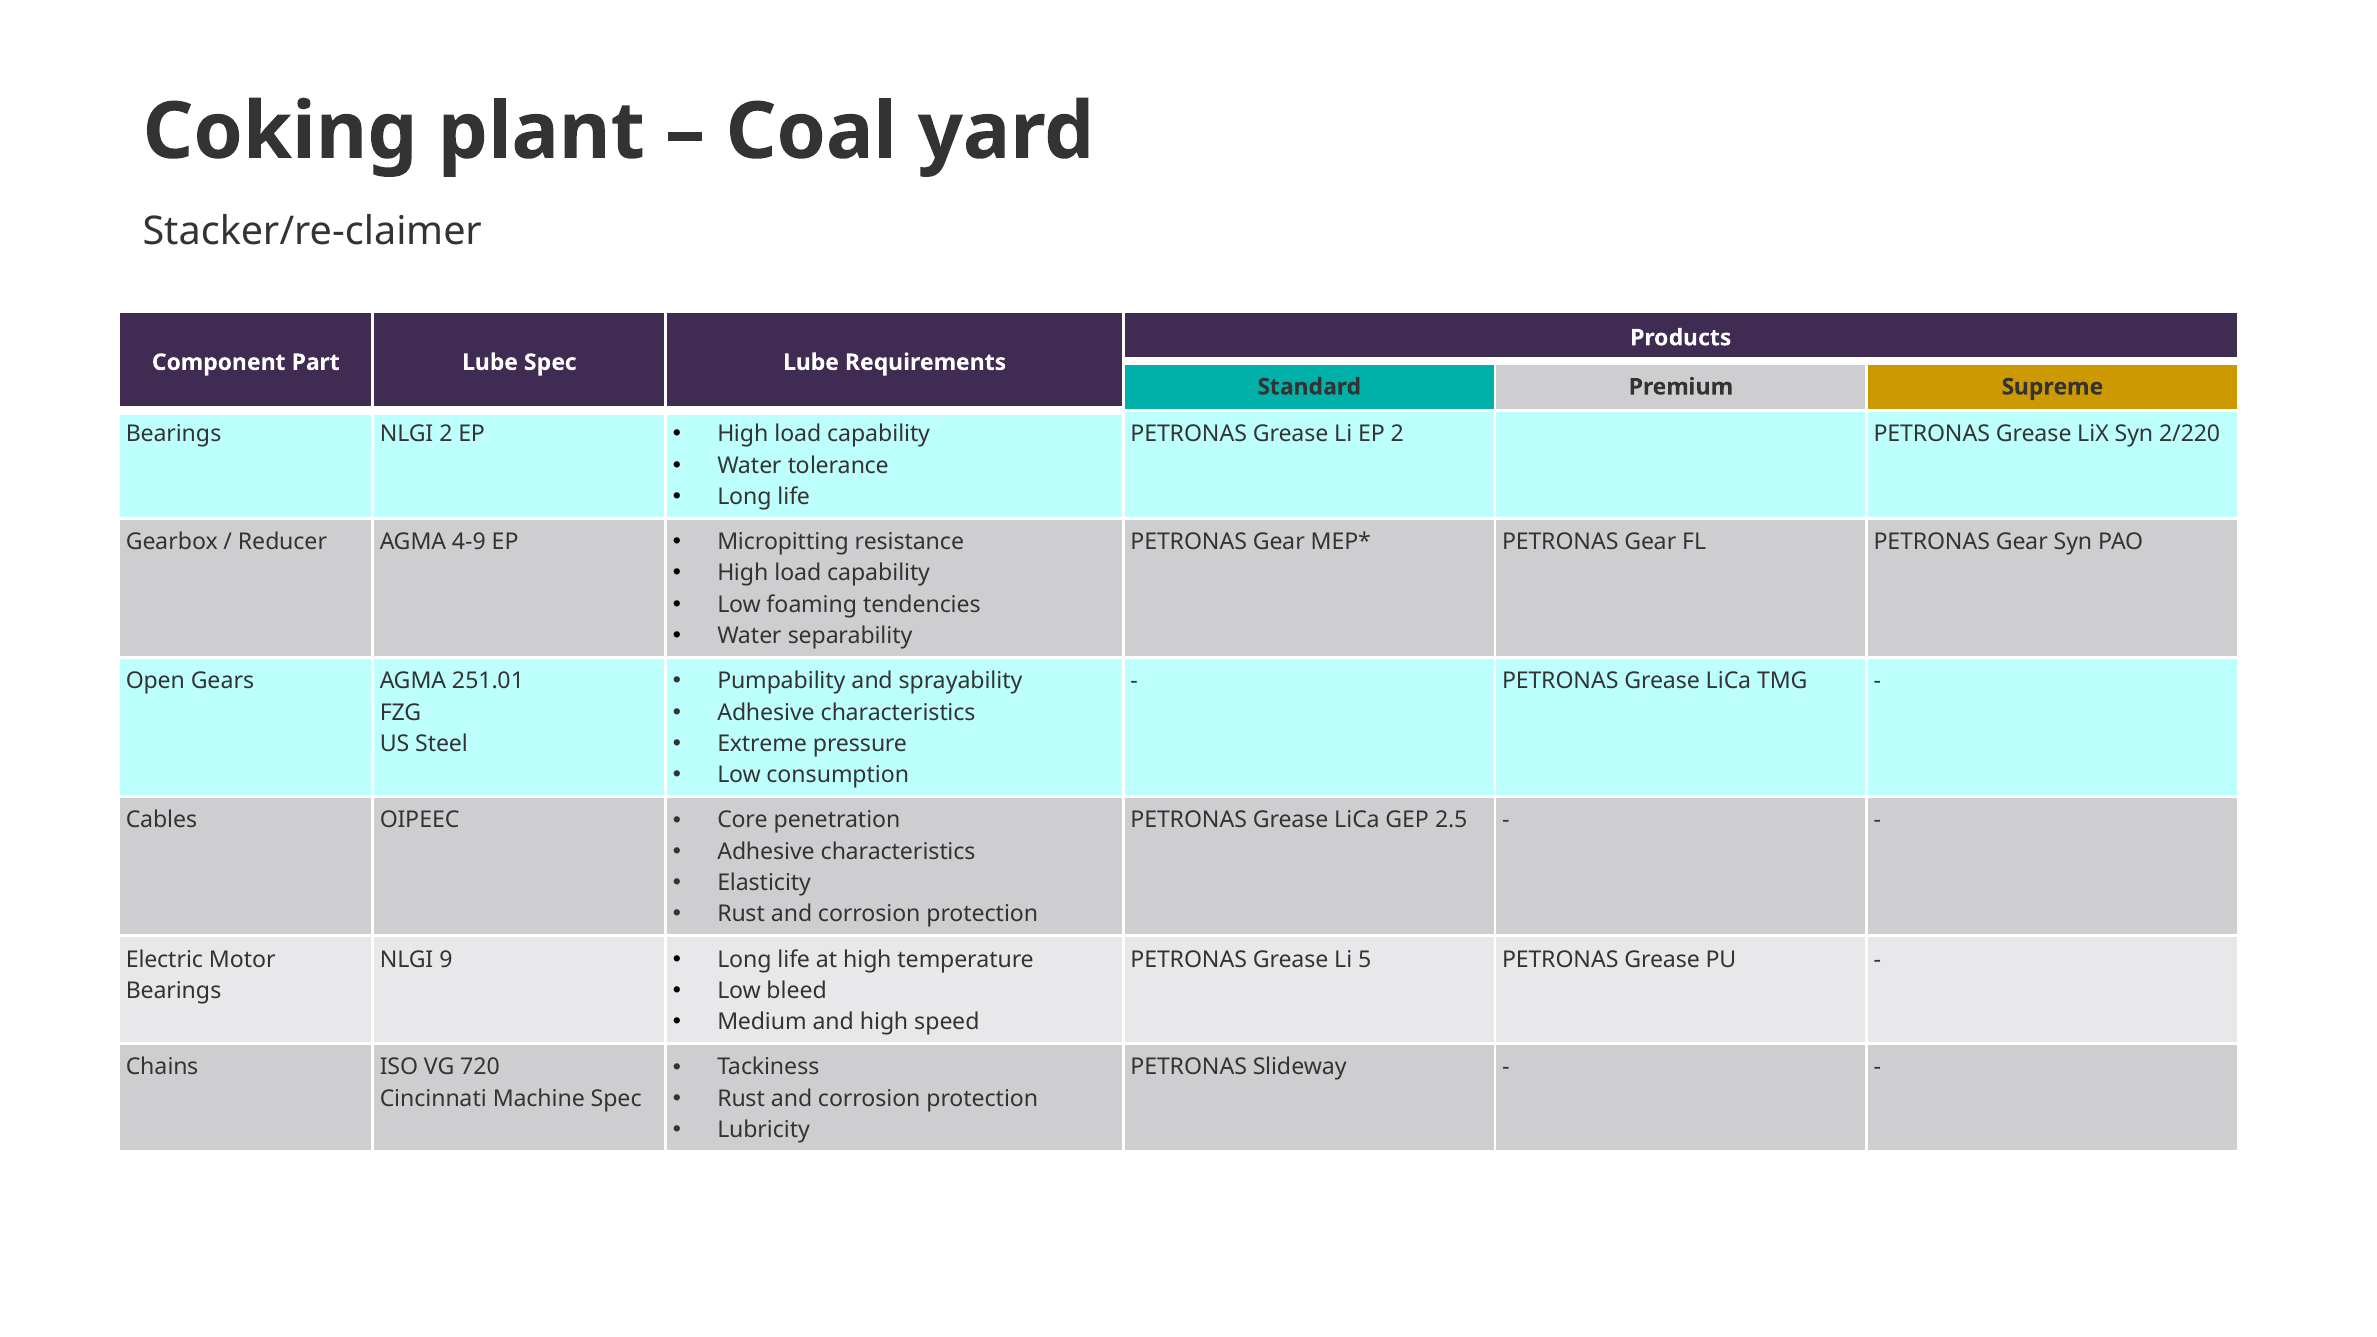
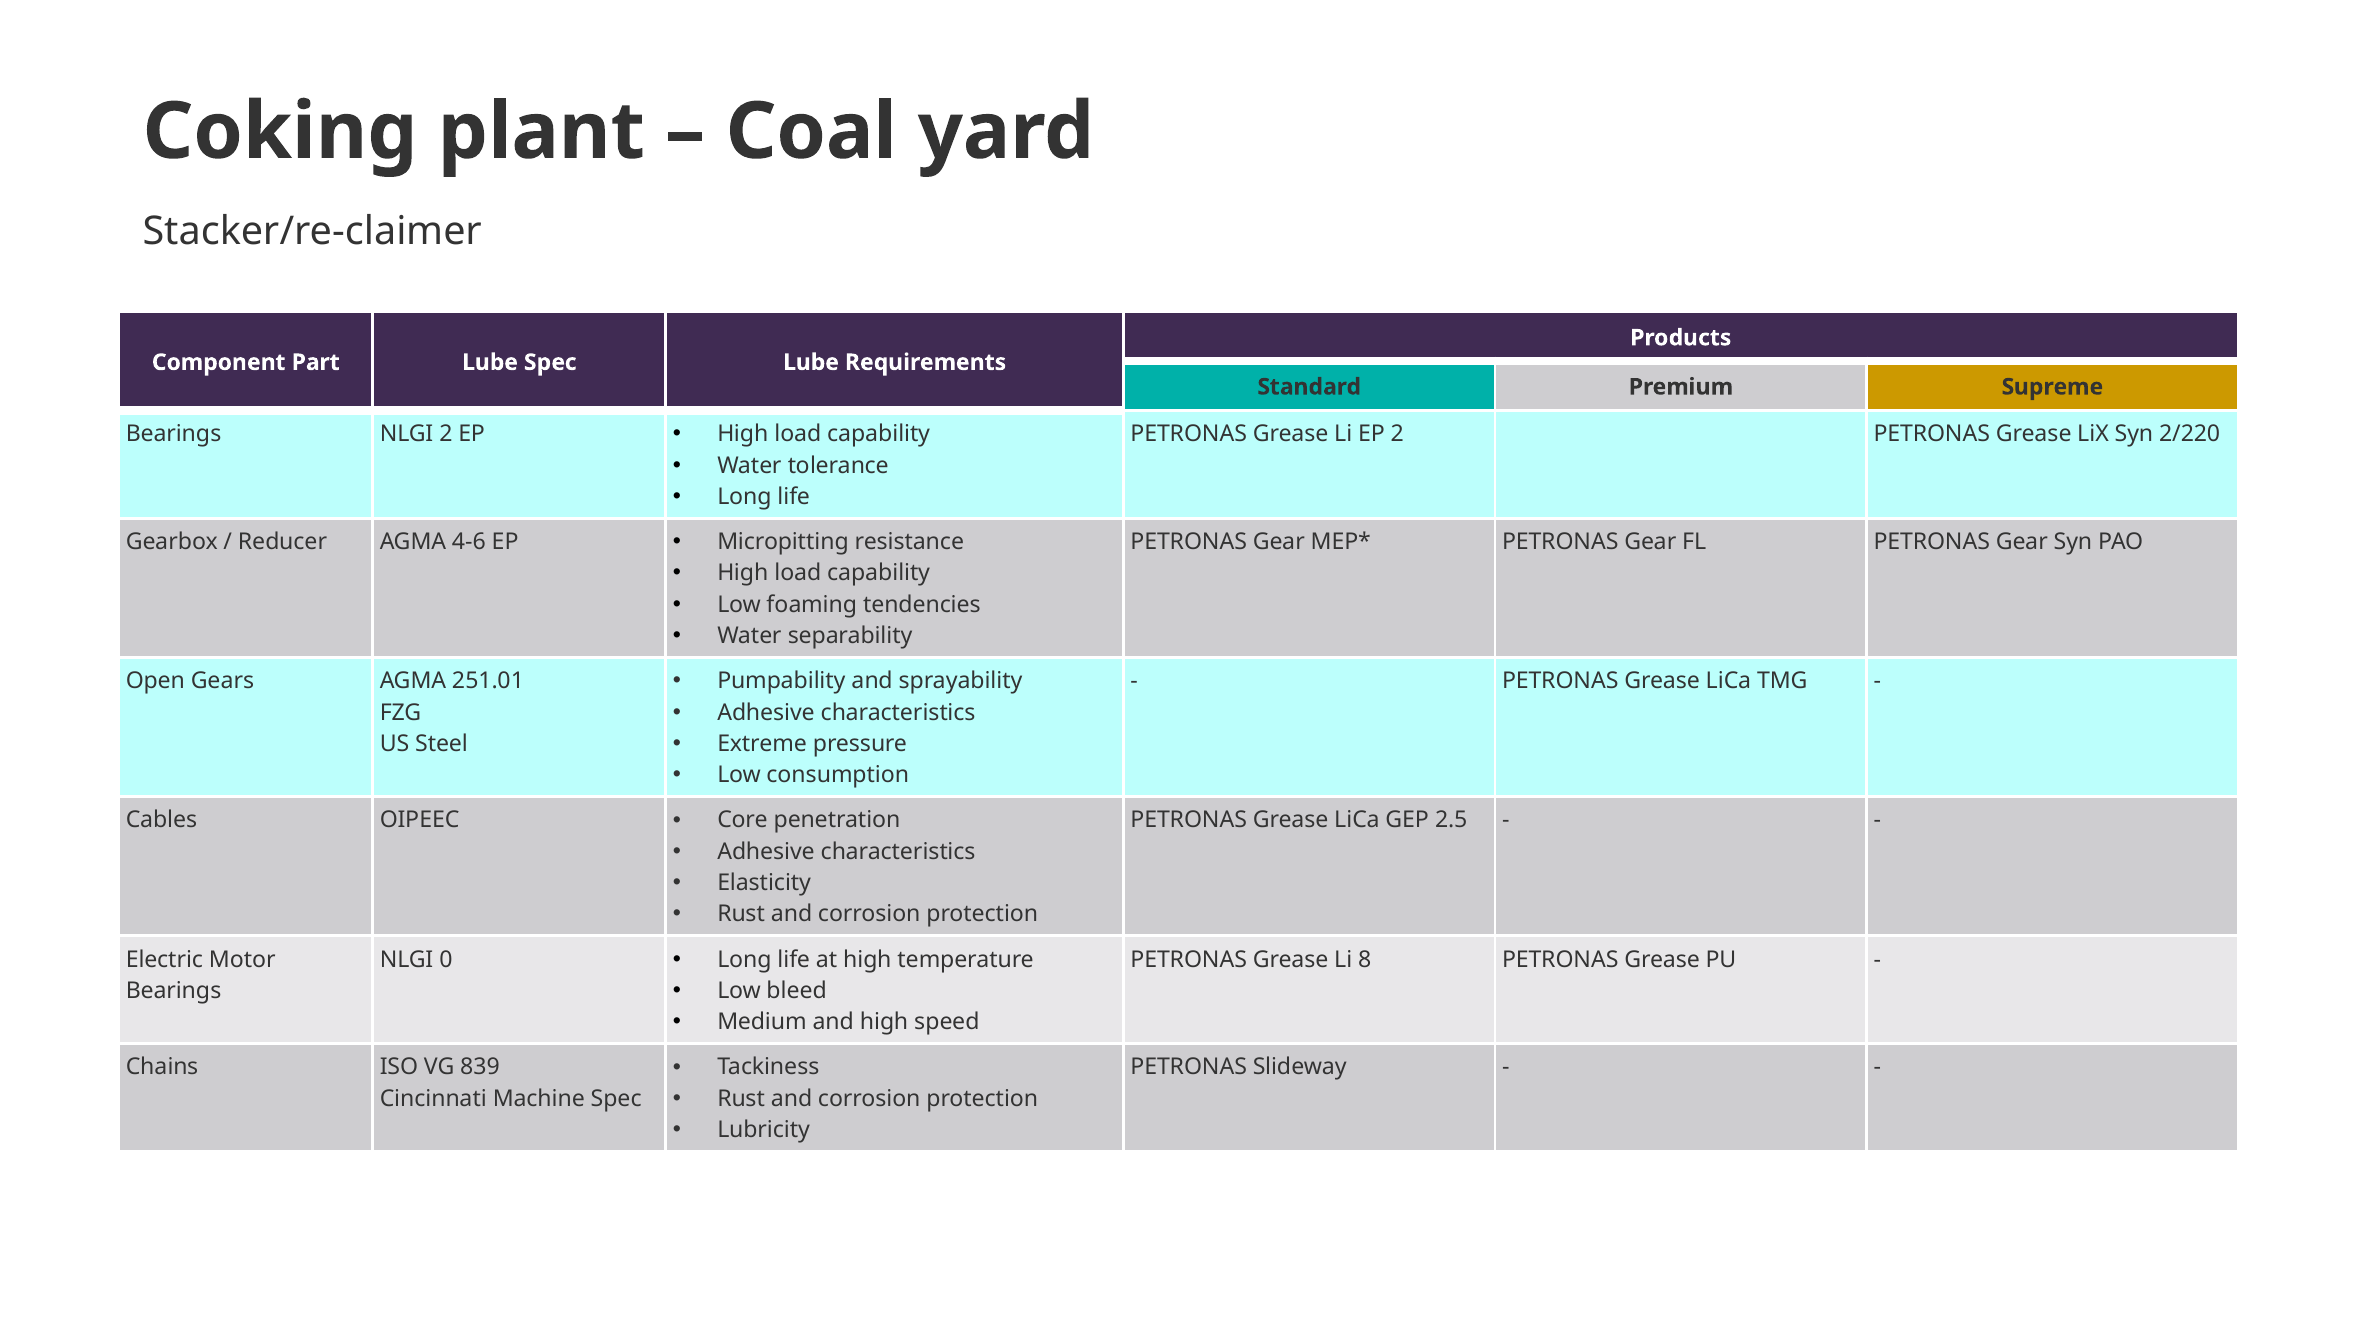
4-9: 4-9 -> 4-6 (469, 542)
9: 9 -> 0 (446, 960)
5: 5 -> 8 (1365, 960)
720: 720 -> 839 (480, 1067)
